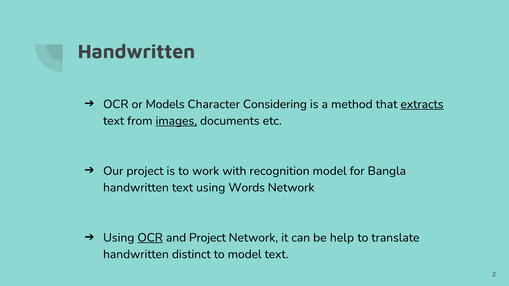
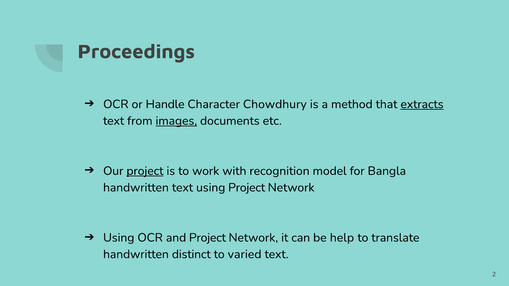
Handwritten: Handwritten -> Proceedings (136, 52)
Models: Models -> Handle (165, 104)
Considering: Considering -> Chowdhury (275, 104)
project underline: none -> present (145, 171)
using Words: Words -> Project (247, 188)
OCR underline: present -> none (150, 238)
to model: model -> varied (245, 254)
